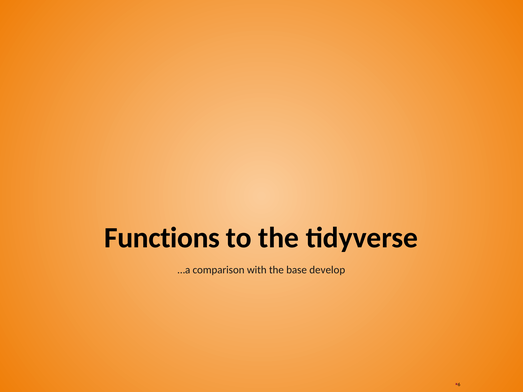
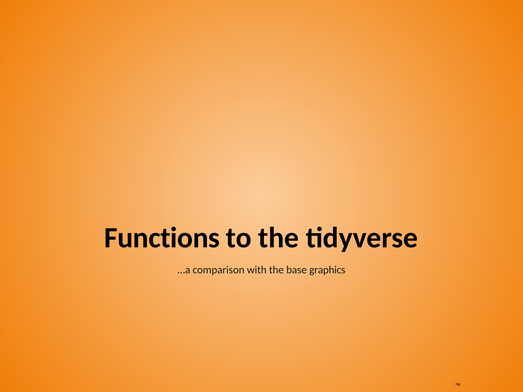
develop: develop -> graphics (327, 270)
